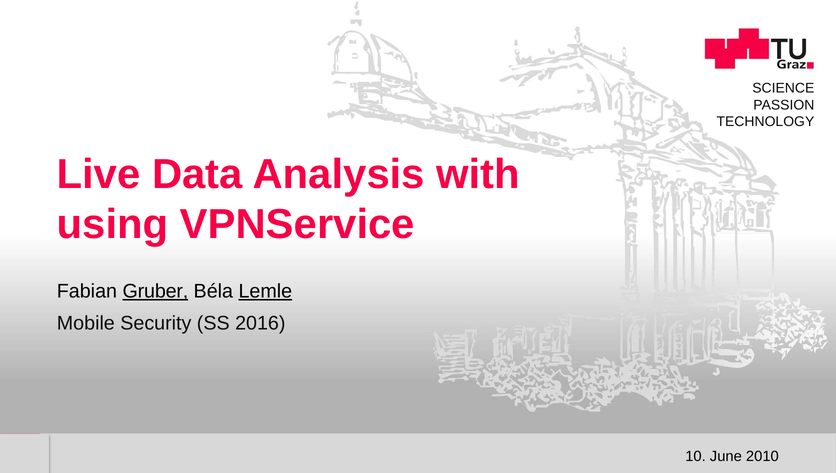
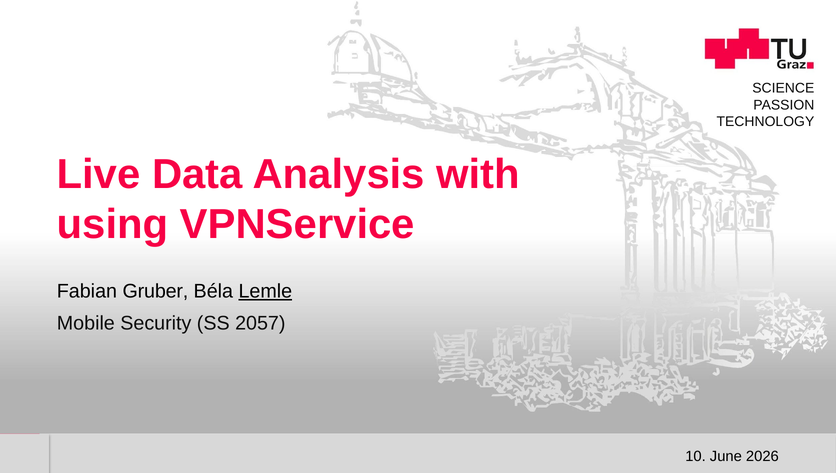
Gruber underline: present -> none (155, 291)
2016: 2016 -> 2057 (260, 323)
2010: 2010 -> 2026 (762, 456)
